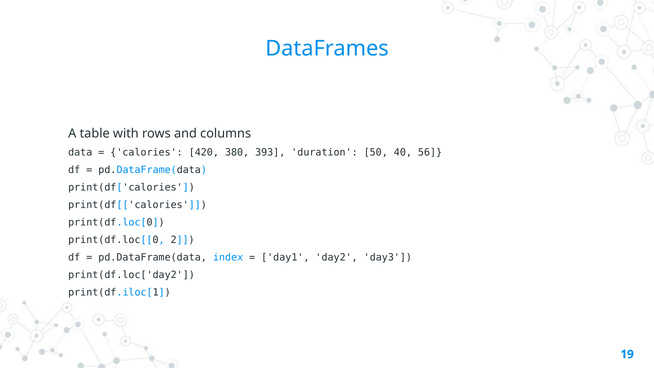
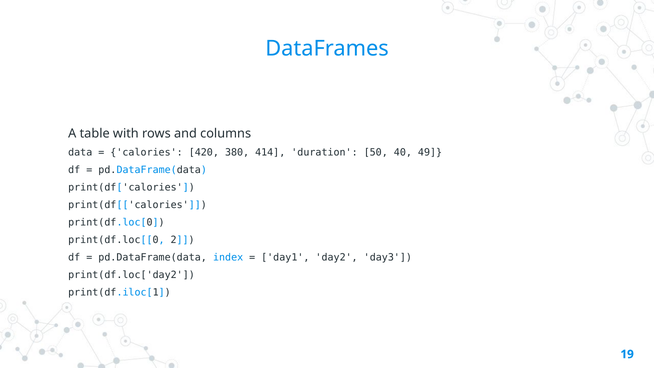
393: 393 -> 414 (270, 153)
56: 56 -> 49 (430, 153)
